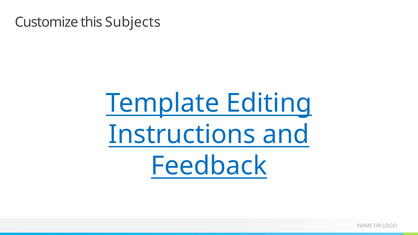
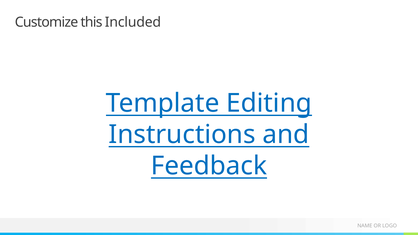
Subjects: Subjects -> Included (133, 22)
